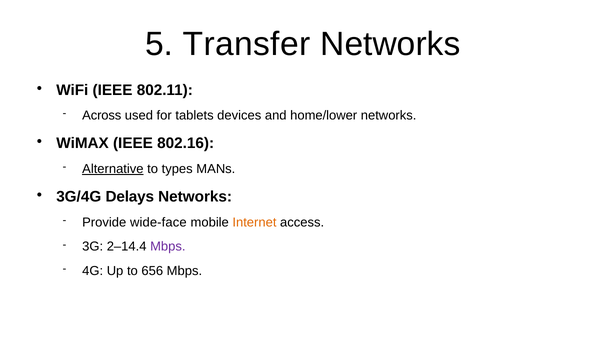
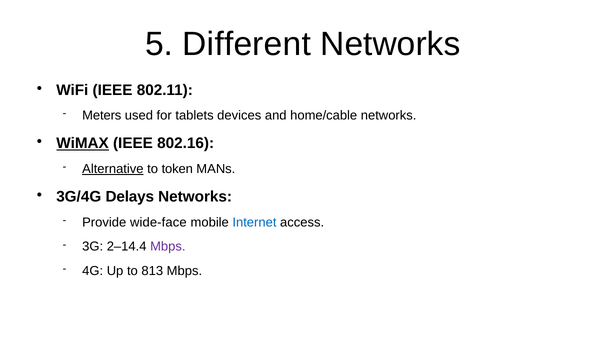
Transfer: Transfer -> Different (247, 44)
Across: Across -> Meters (102, 115)
home/lower: home/lower -> home/cable (324, 115)
WiMAX underline: none -> present (83, 143)
types: types -> token (177, 169)
Internet colour: orange -> blue (254, 222)
656: 656 -> 813 (152, 271)
